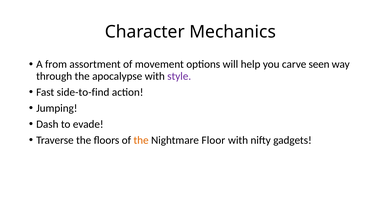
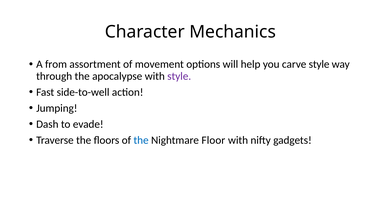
carve seen: seen -> style (319, 64)
side-to-find: side-to-find -> side-to-well (83, 92)
the colour: orange -> blue (141, 140)
